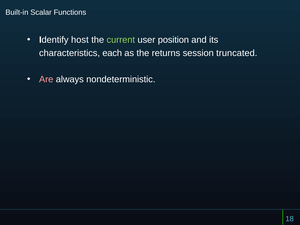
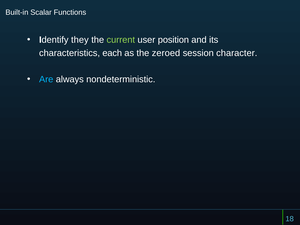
host: host -> they (80, 40)
returns: returns -> zeroed (166, 53)
truncated: truncated -> character (237, 53)
Are colour: pink -> light blue (46, 79)
